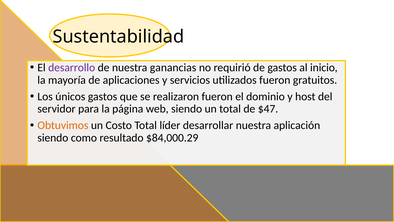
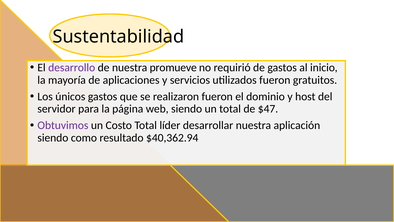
ganancias: ganancias -> promueve (173, 67)
Obtuvimos colour: orange -> purple (63, 125)
$84,000.29: $84,000.29 -> $40,362.94 (172, 138)
